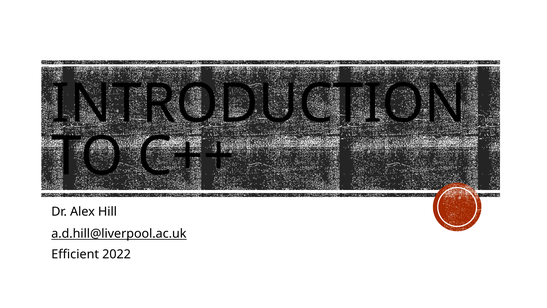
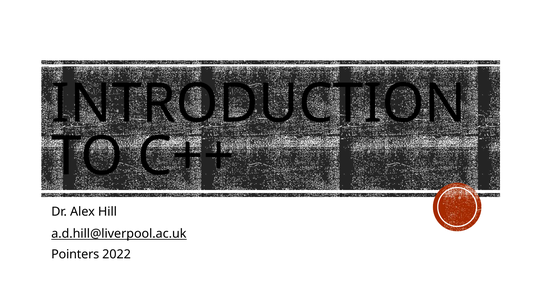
Efficient: Efficient -> Pointers (75, 254)
